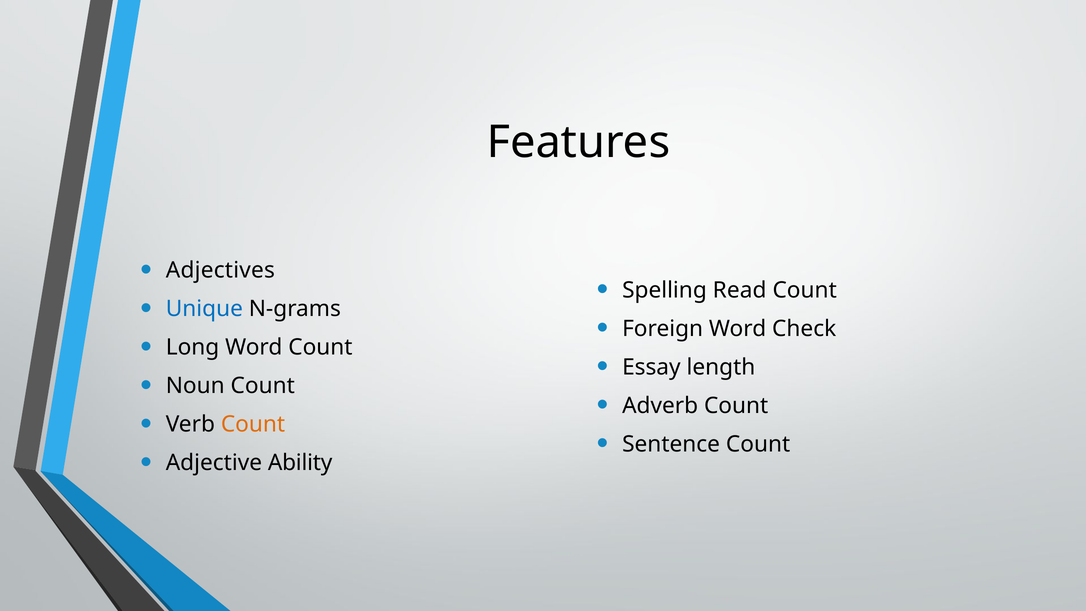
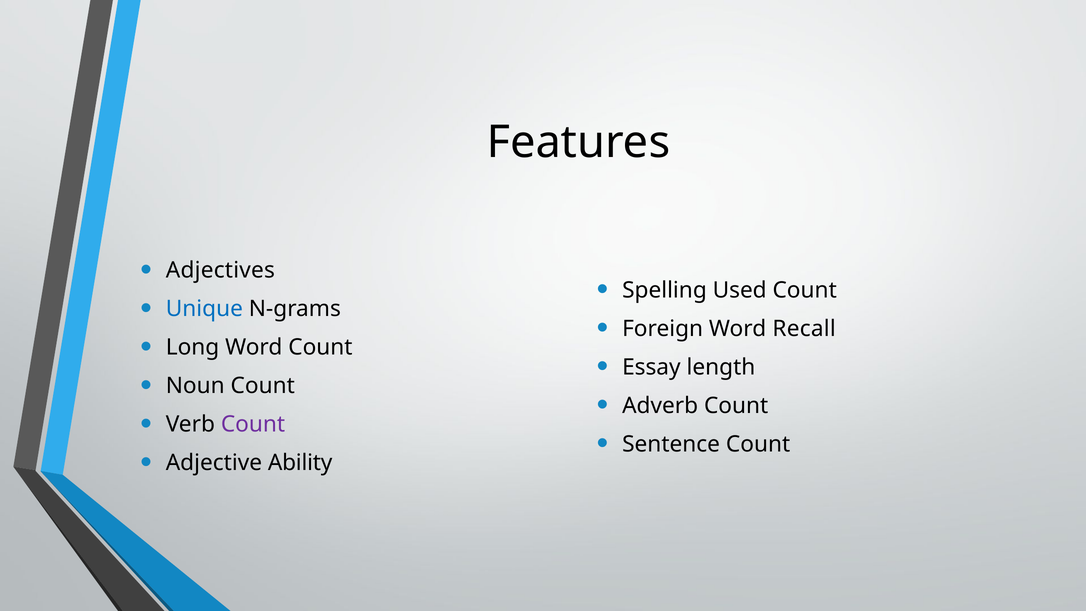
Read: Read -> Used (740, 290)
Check: Check -> Recall (804, 329)
Count colour: orange -> purple (253, 424)
